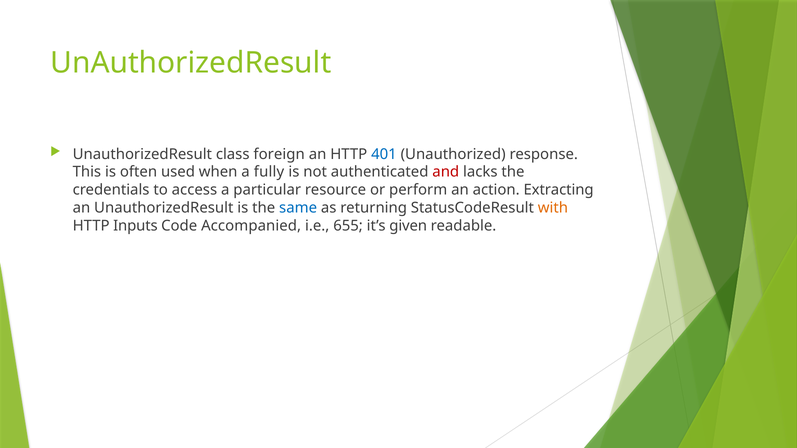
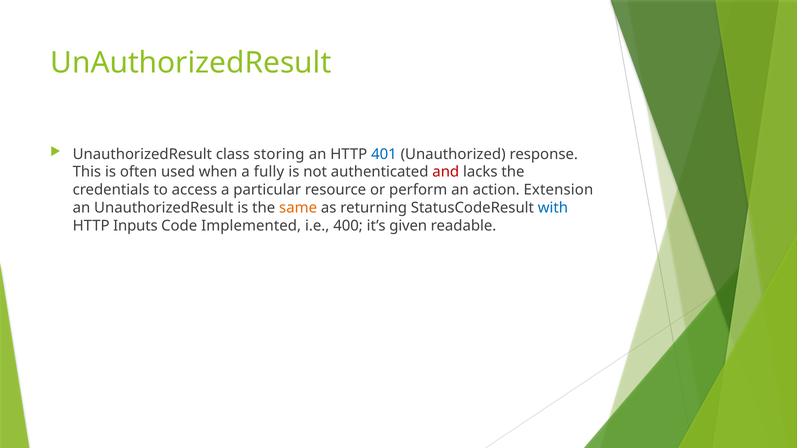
foreign: foreign -> storing (279, 154)
Extracting: Extracting -> Extension (558, 190)
same colour: blue -> orange (298, 208)
with colour: orange -> blue (553, 208)
Accompanied: Accompanied -> Implemented (251, 226)
655: 655 -> 400 (348, 226)
